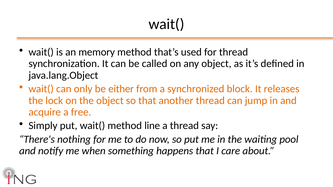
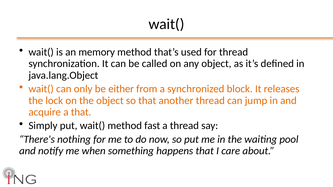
a free: free -> that (81, 112)
line: line -> fast (152, 126)
